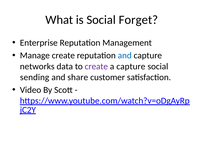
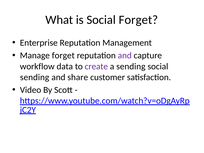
Manage create: create -> forget (63, 55)
and colour: blue -> purple (125, 55)
networks: networks -> workflow (37, 66)
a capture: capture -> sending (131, 66)
